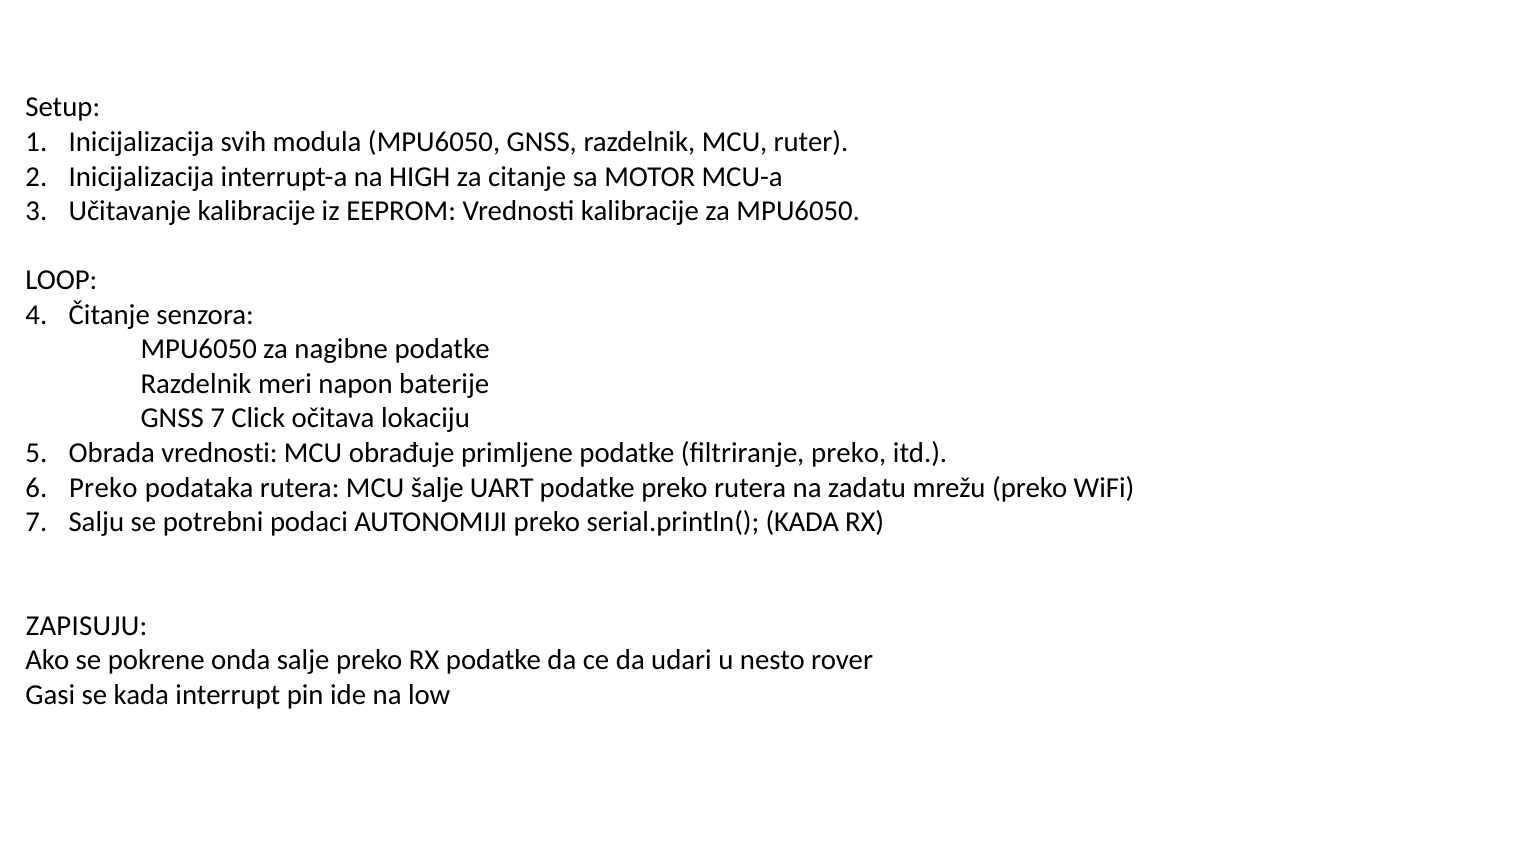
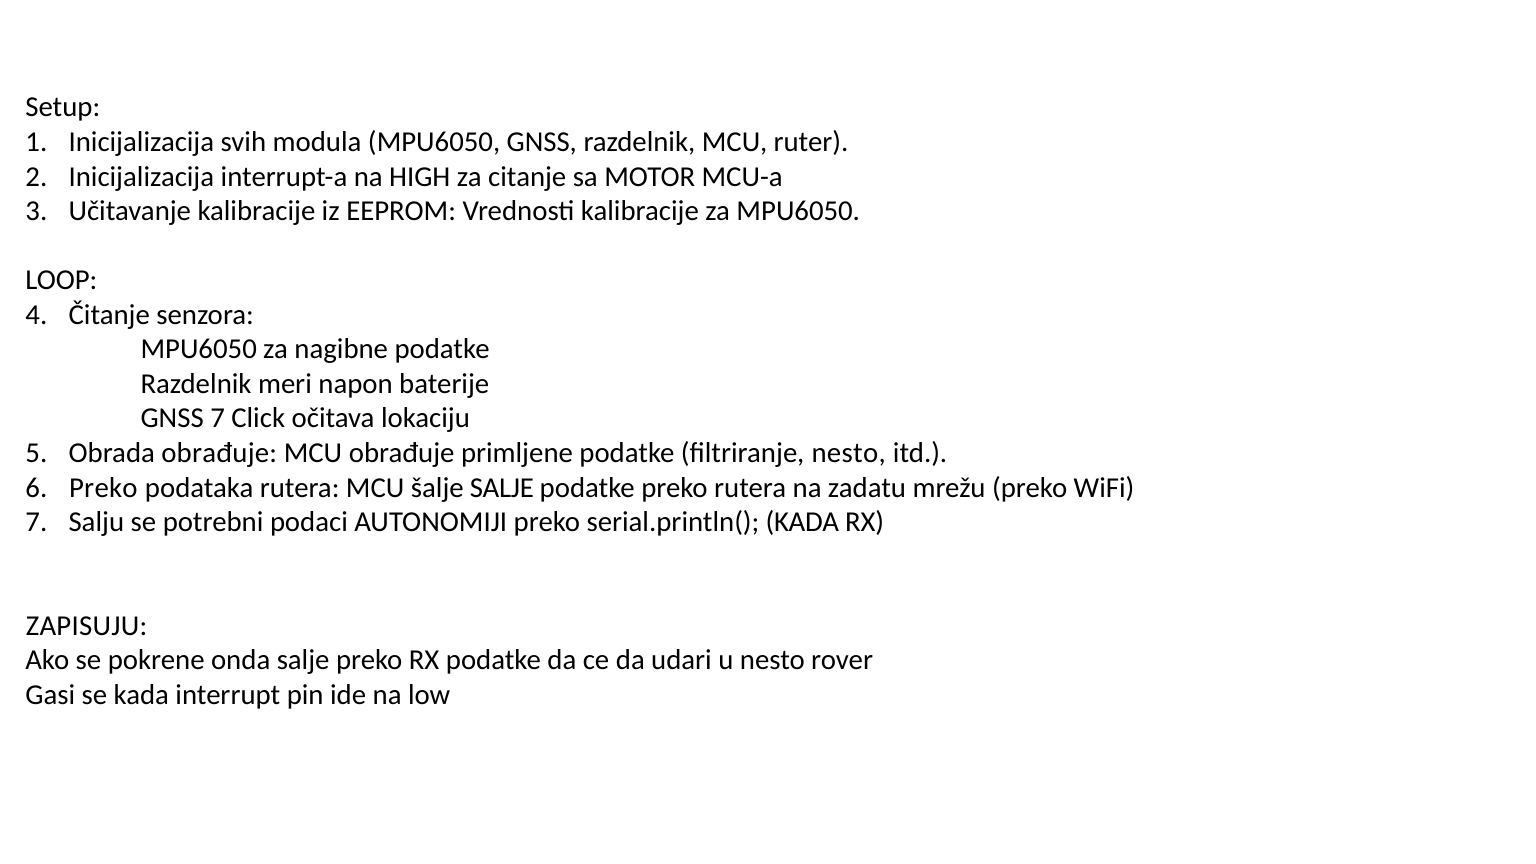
Obrada vrednosti: vrednosti -> obrađuje (219, 453)
filtriranje preko: preko -> nesto (849, 453)
šalje UART: UART -> SALJE (502, 488)
